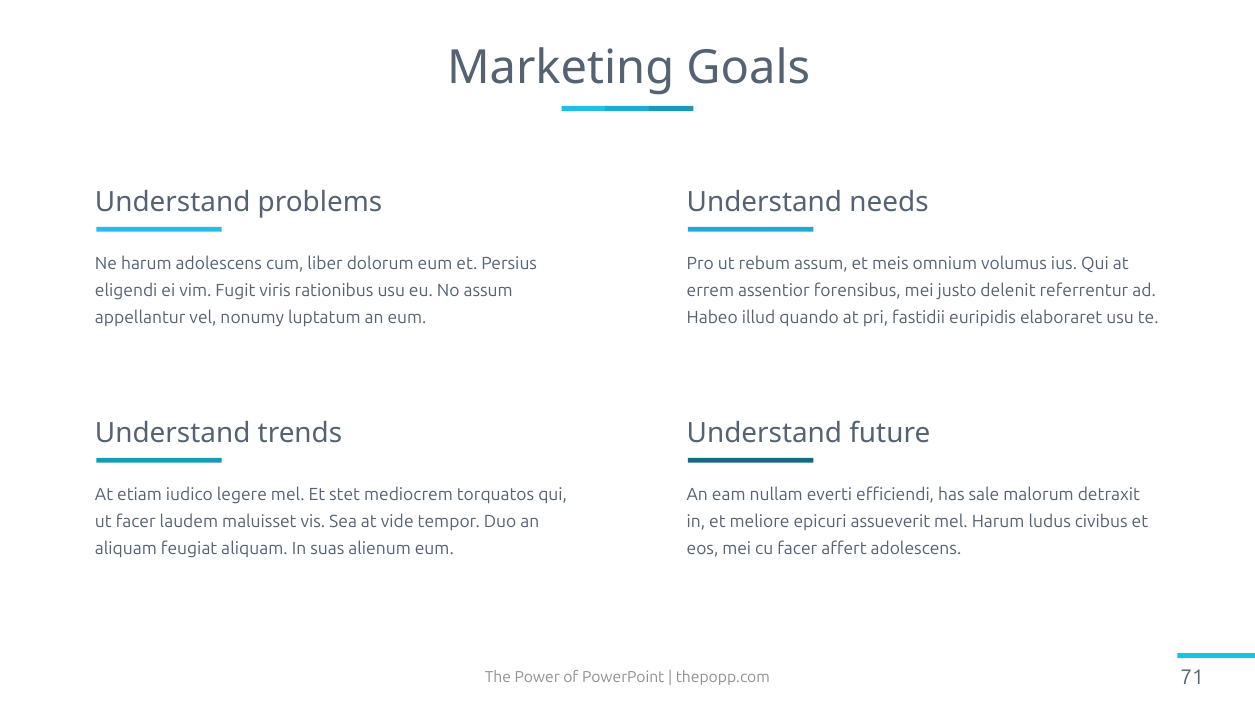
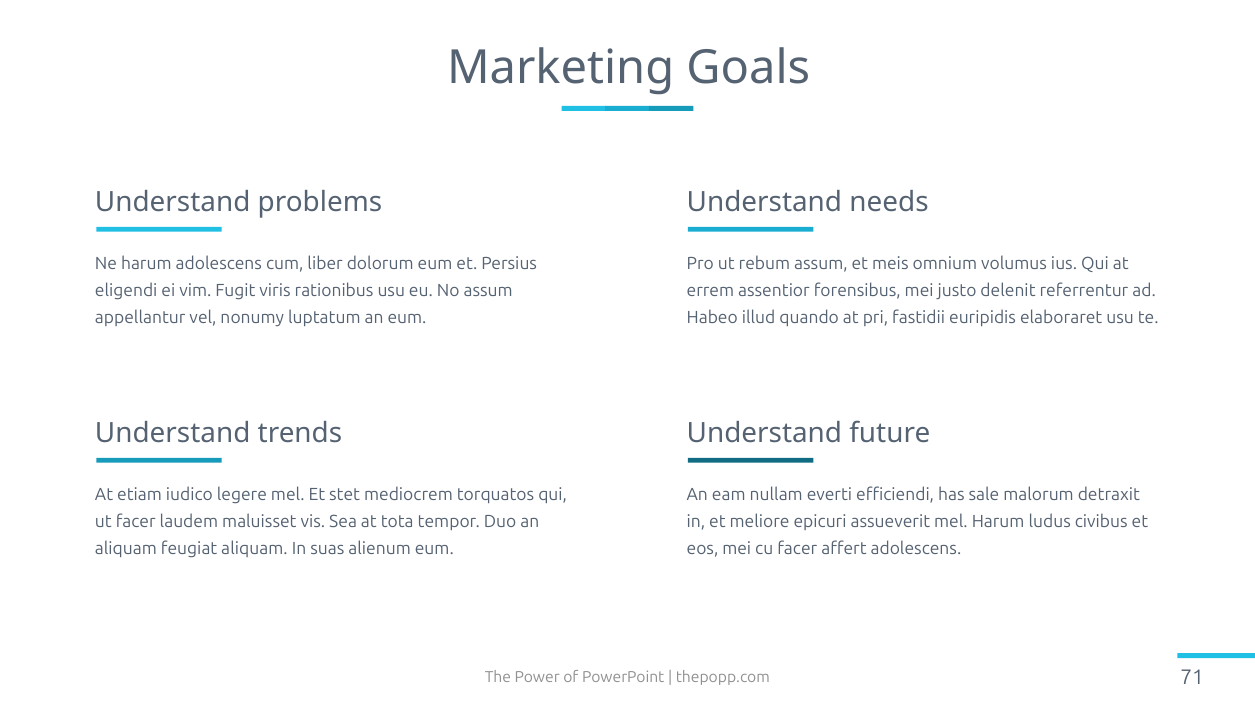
vide: vide -> tota (397, 521)
